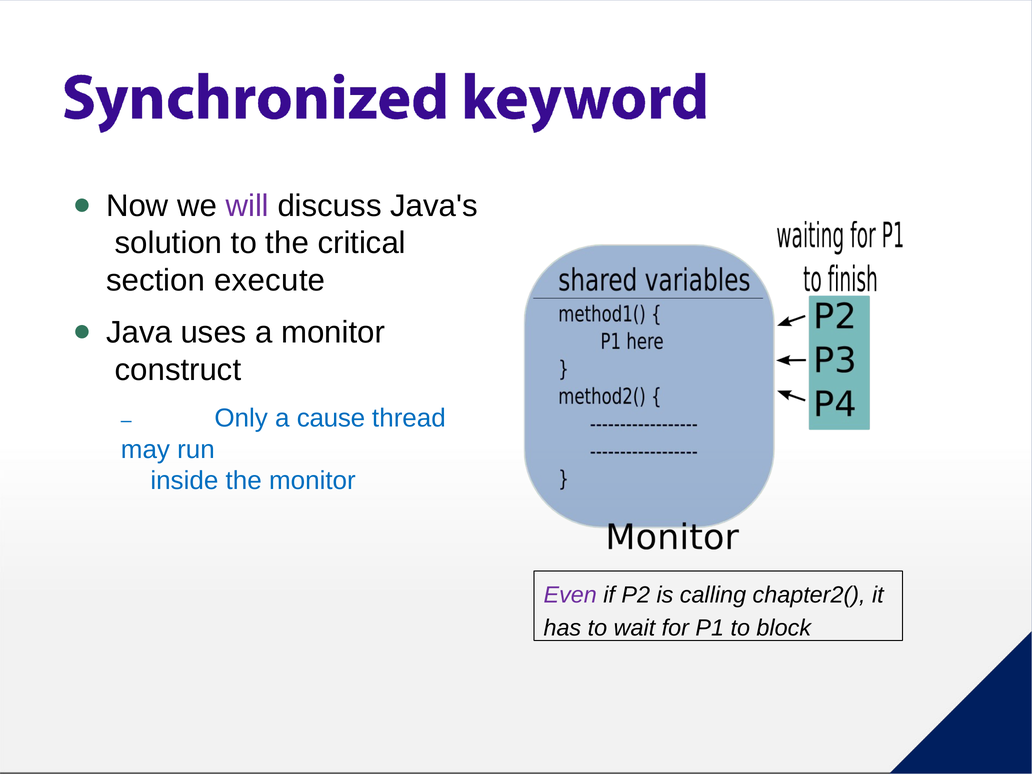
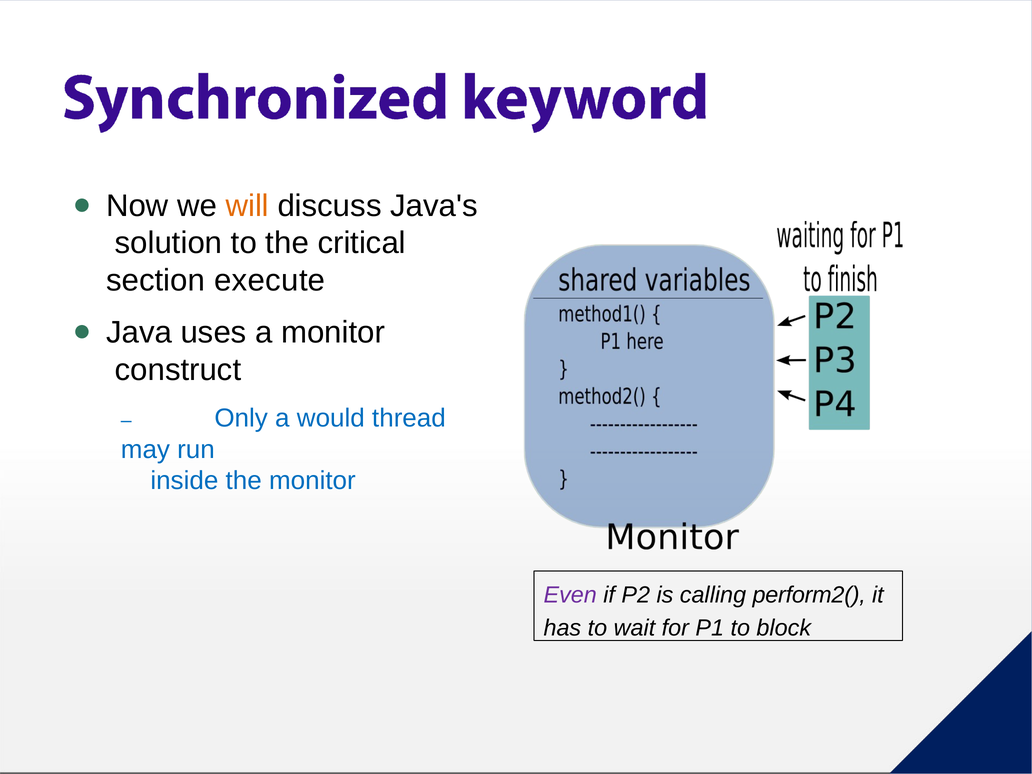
will colour: purple -> orange (247, 206)
cause: cause -> would (331, 418)
chapter2(: chapter2( -> perform2( (809, 595)
